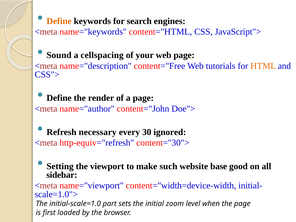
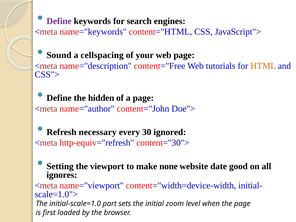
Define colour: orange -> purple (59, 21)
render: render -> hidden (101, 98)
such: such -> none (169, 166)
base: base -> date (219, 166)
sidebar: sidebar -> ignores (62, 175)
